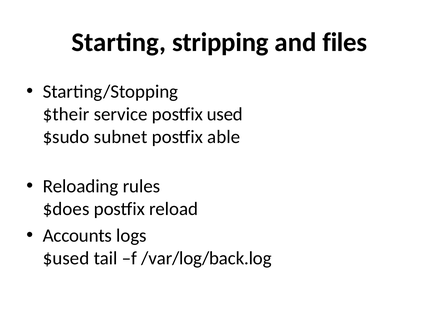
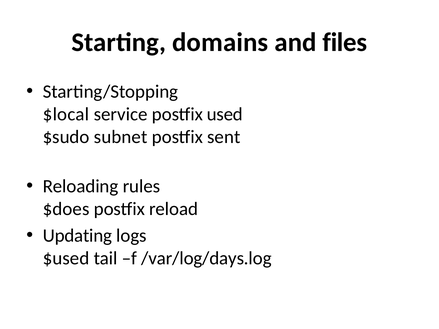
stripping: stripping -> domains (220, 42)
$their: $their -> $local (66, 114)
able: able -> sent (224, 137)
Accounts: Accounts -> Updating (77, 236)
/var/log/back.log: /var/log/back.log -> /var/log/days.log (206, 258)
